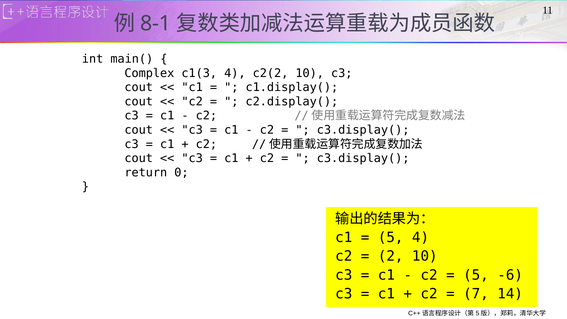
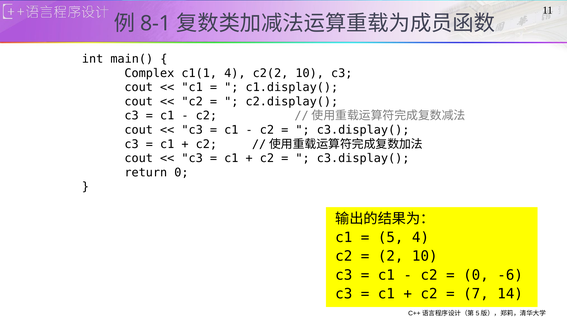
c1(3: c1(3 -> c1(1 (199, 73)
5: 5 -> 0 (476, 275)
